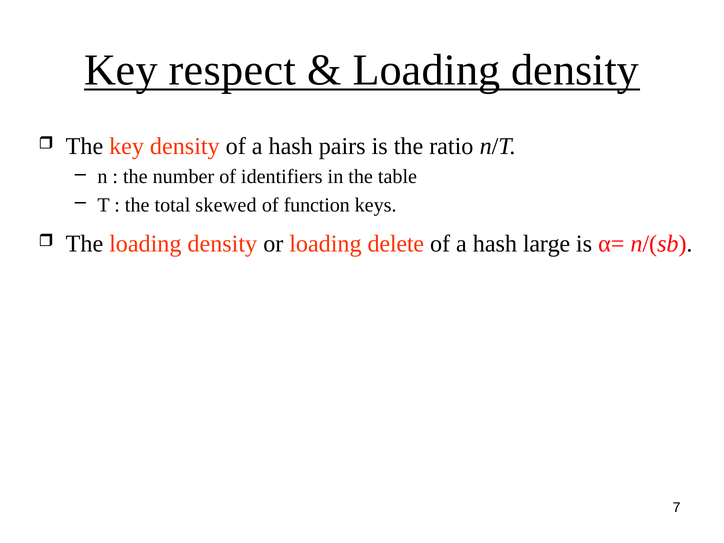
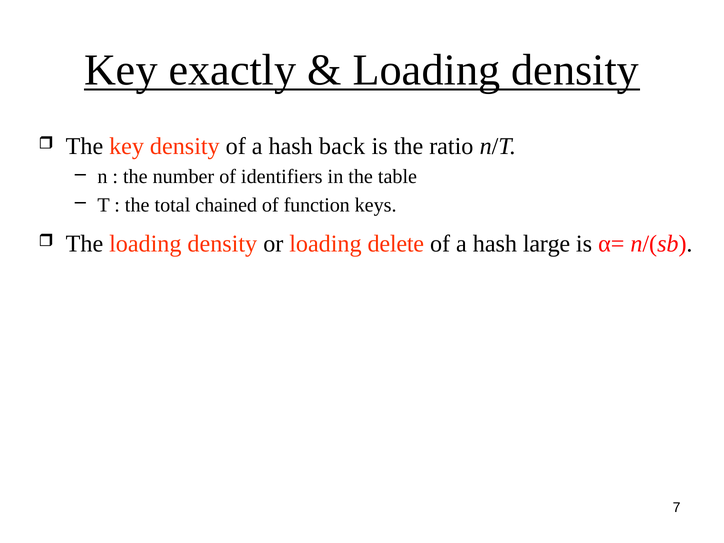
respect: respect -> exactly (233, 70)
pairs: pairs -> back (342, 146)
skewed: skewed -> chained (226, 205)
